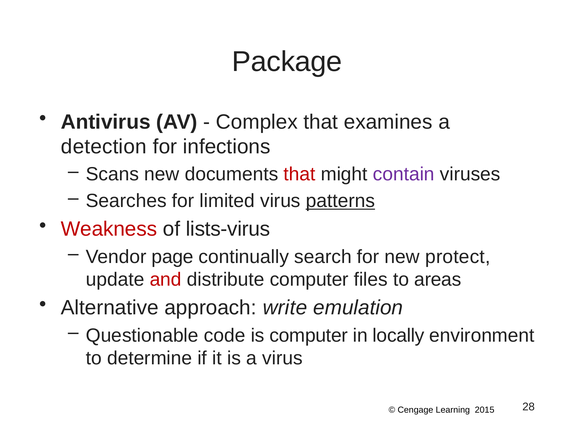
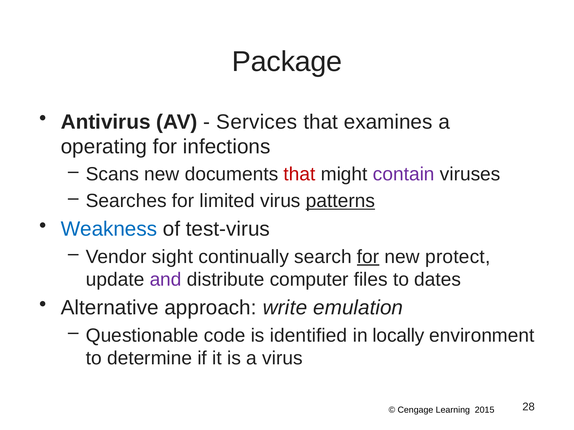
Complex: Complex -> Services (257, 122)
detection: detection -> operating (104, 147)
Weakness colour: red -> blue (109, 229)
lists-virus: lists-virus -> test-virus (228, 229)
page: page -> sight (172, 257)
for underline: none -> present (368, 257)
and colour: red -> purple (166, 280)
areas: areas -> dates (438, 280)
is computer: computer -> identified (309, 336)
